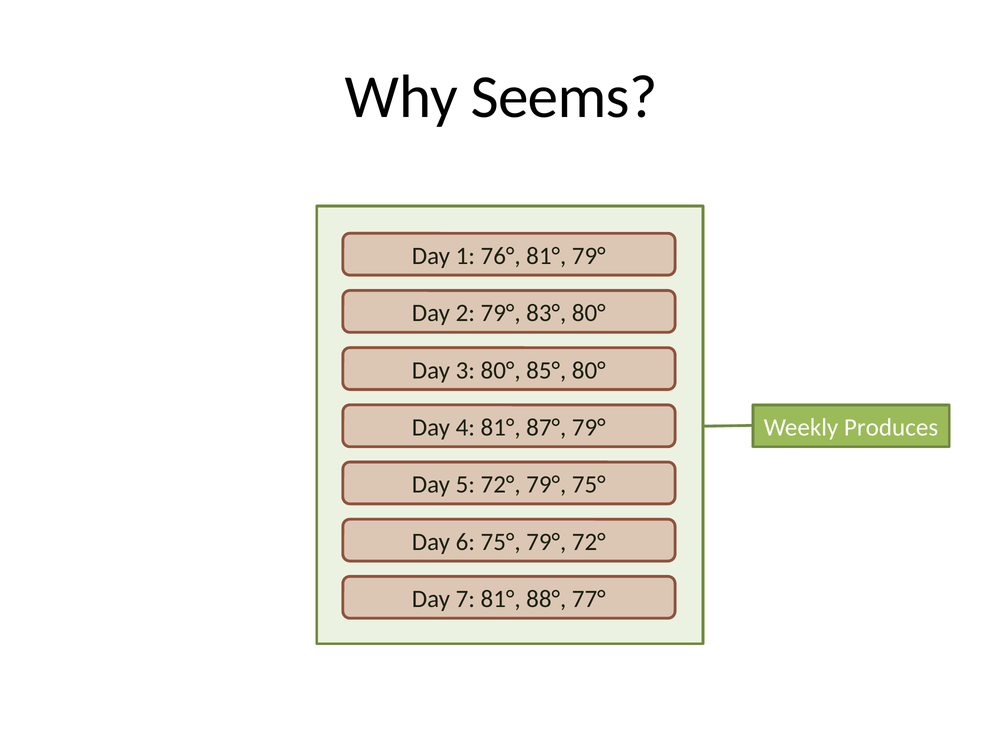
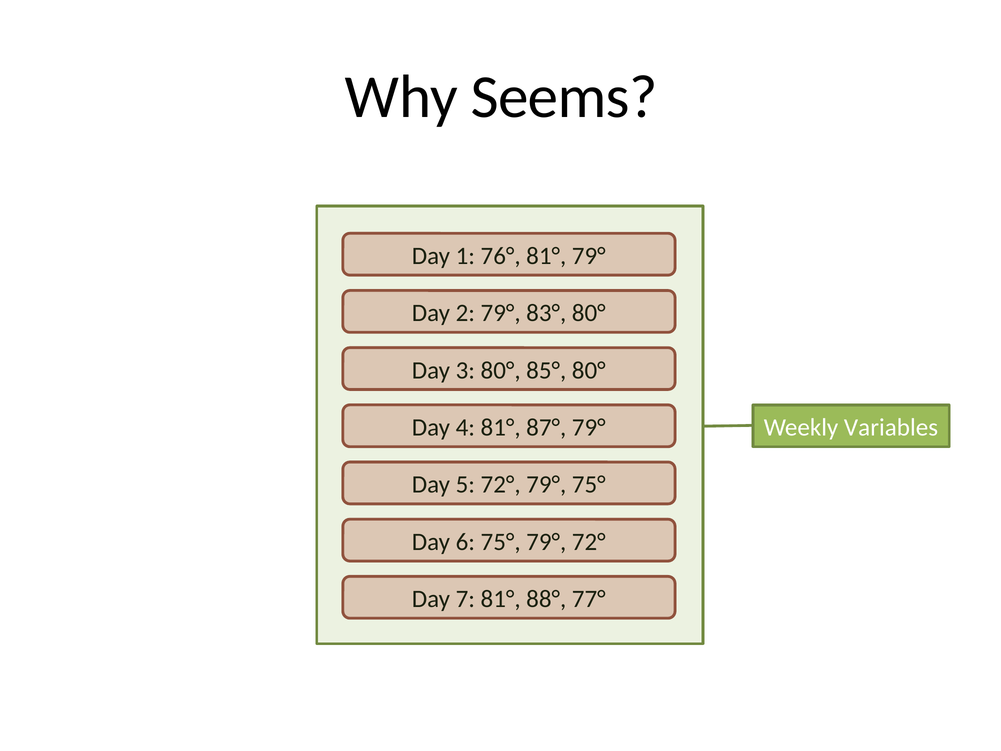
Produces: Produces -> Variables (891, 427)
